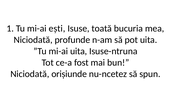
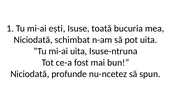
profunde: profunde -> schimbat (72, 40)
orișiunde: orișiunde -> profunde (69, 74)
